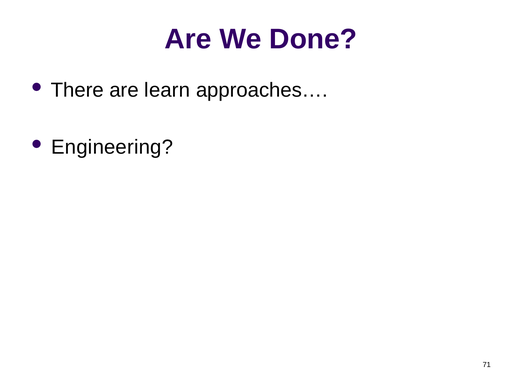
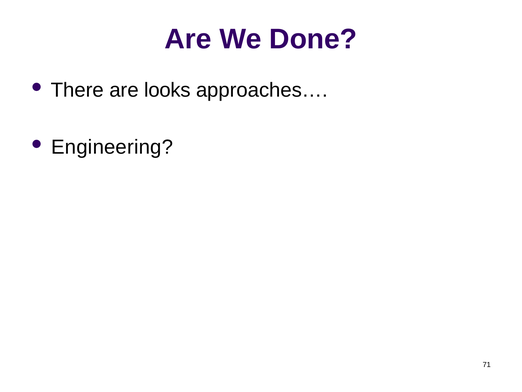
learn: learn -> looks (167, 90)
